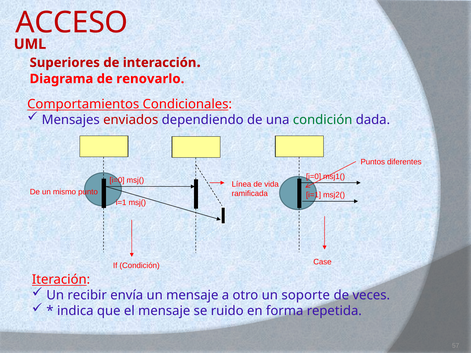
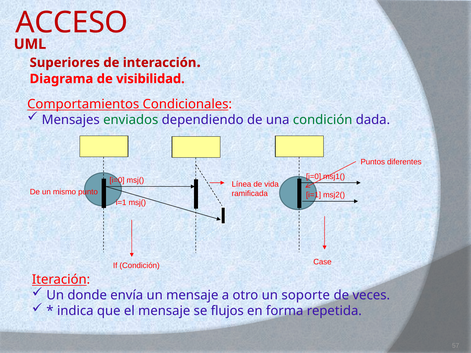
renovarlo: renovarlo -> visibilidad (150, 79)
enviados colour: red -> green (131, 120)
recibir: recibir -> donde (87, 295)
ruido: ruido -> flujos (227, 311)
